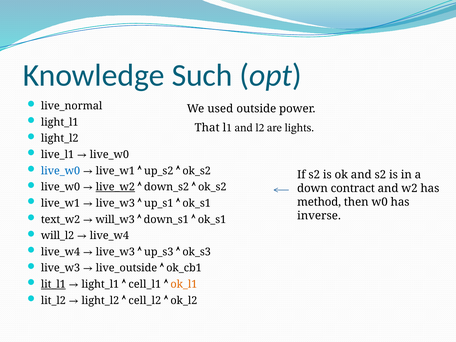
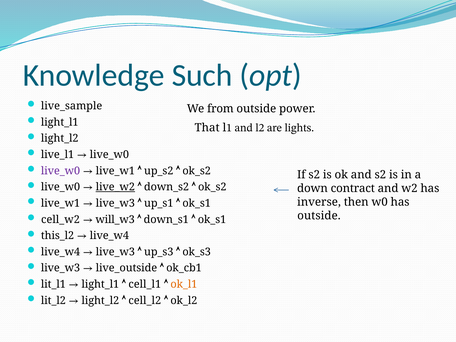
live_normal: live_normal -> live_sample (72, 106)
used: used -> from (220, 109)
live_w0 colour: blue -> purple (61, 171)
method: method -> inverse (319, 202)
inverse: inverse -> outside (319, 216)
text_w2: text_w2 -> cell_w2 (60, 219)
will_l2: will_l2 -> this_l2 (58, 236)
lit_l1 underline: present -> none (53, 284)
